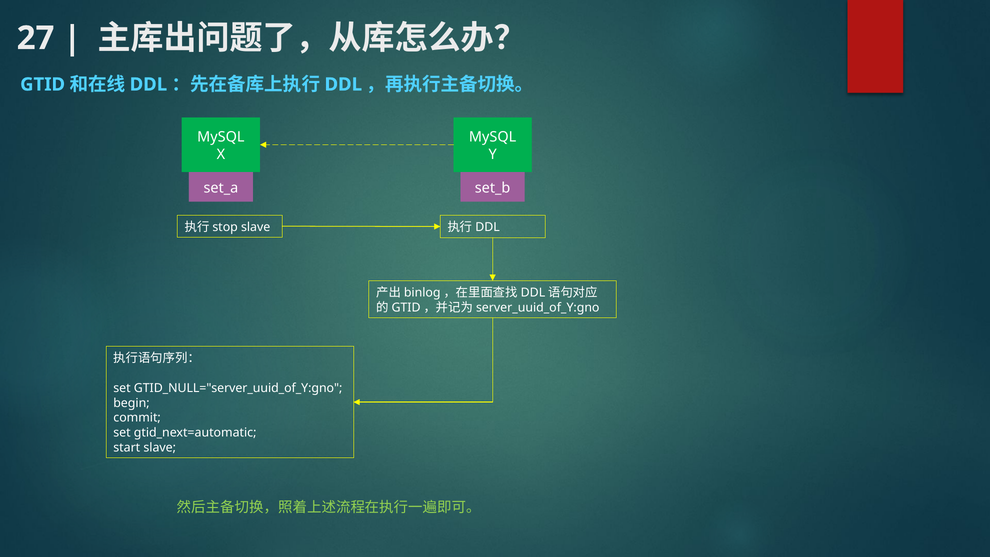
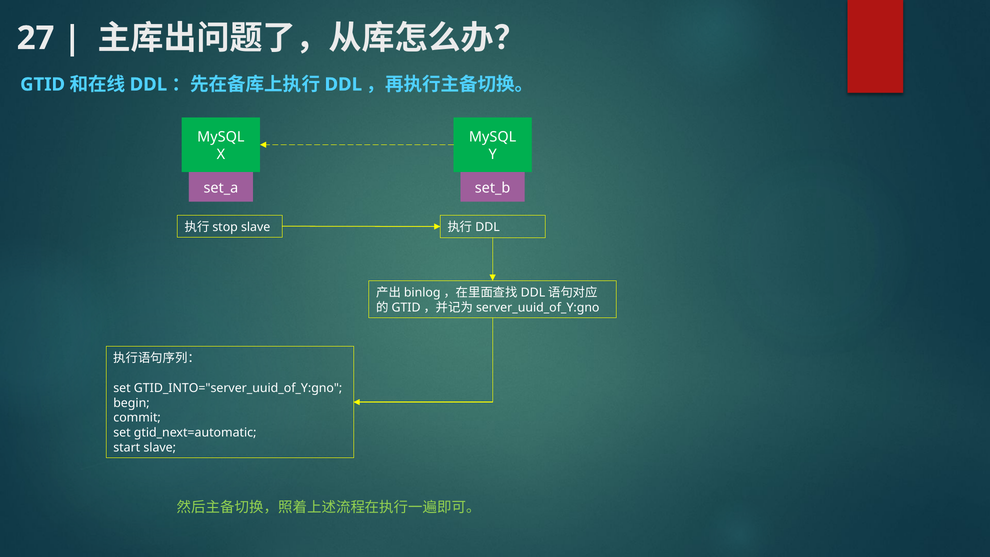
GTID_NULL="server_uuid_of_Y:gno: GTID_NULL="server_uuid_of_Y:gno -> GTID_INTO="server_uuid_of_Y:gno (238, 388)
